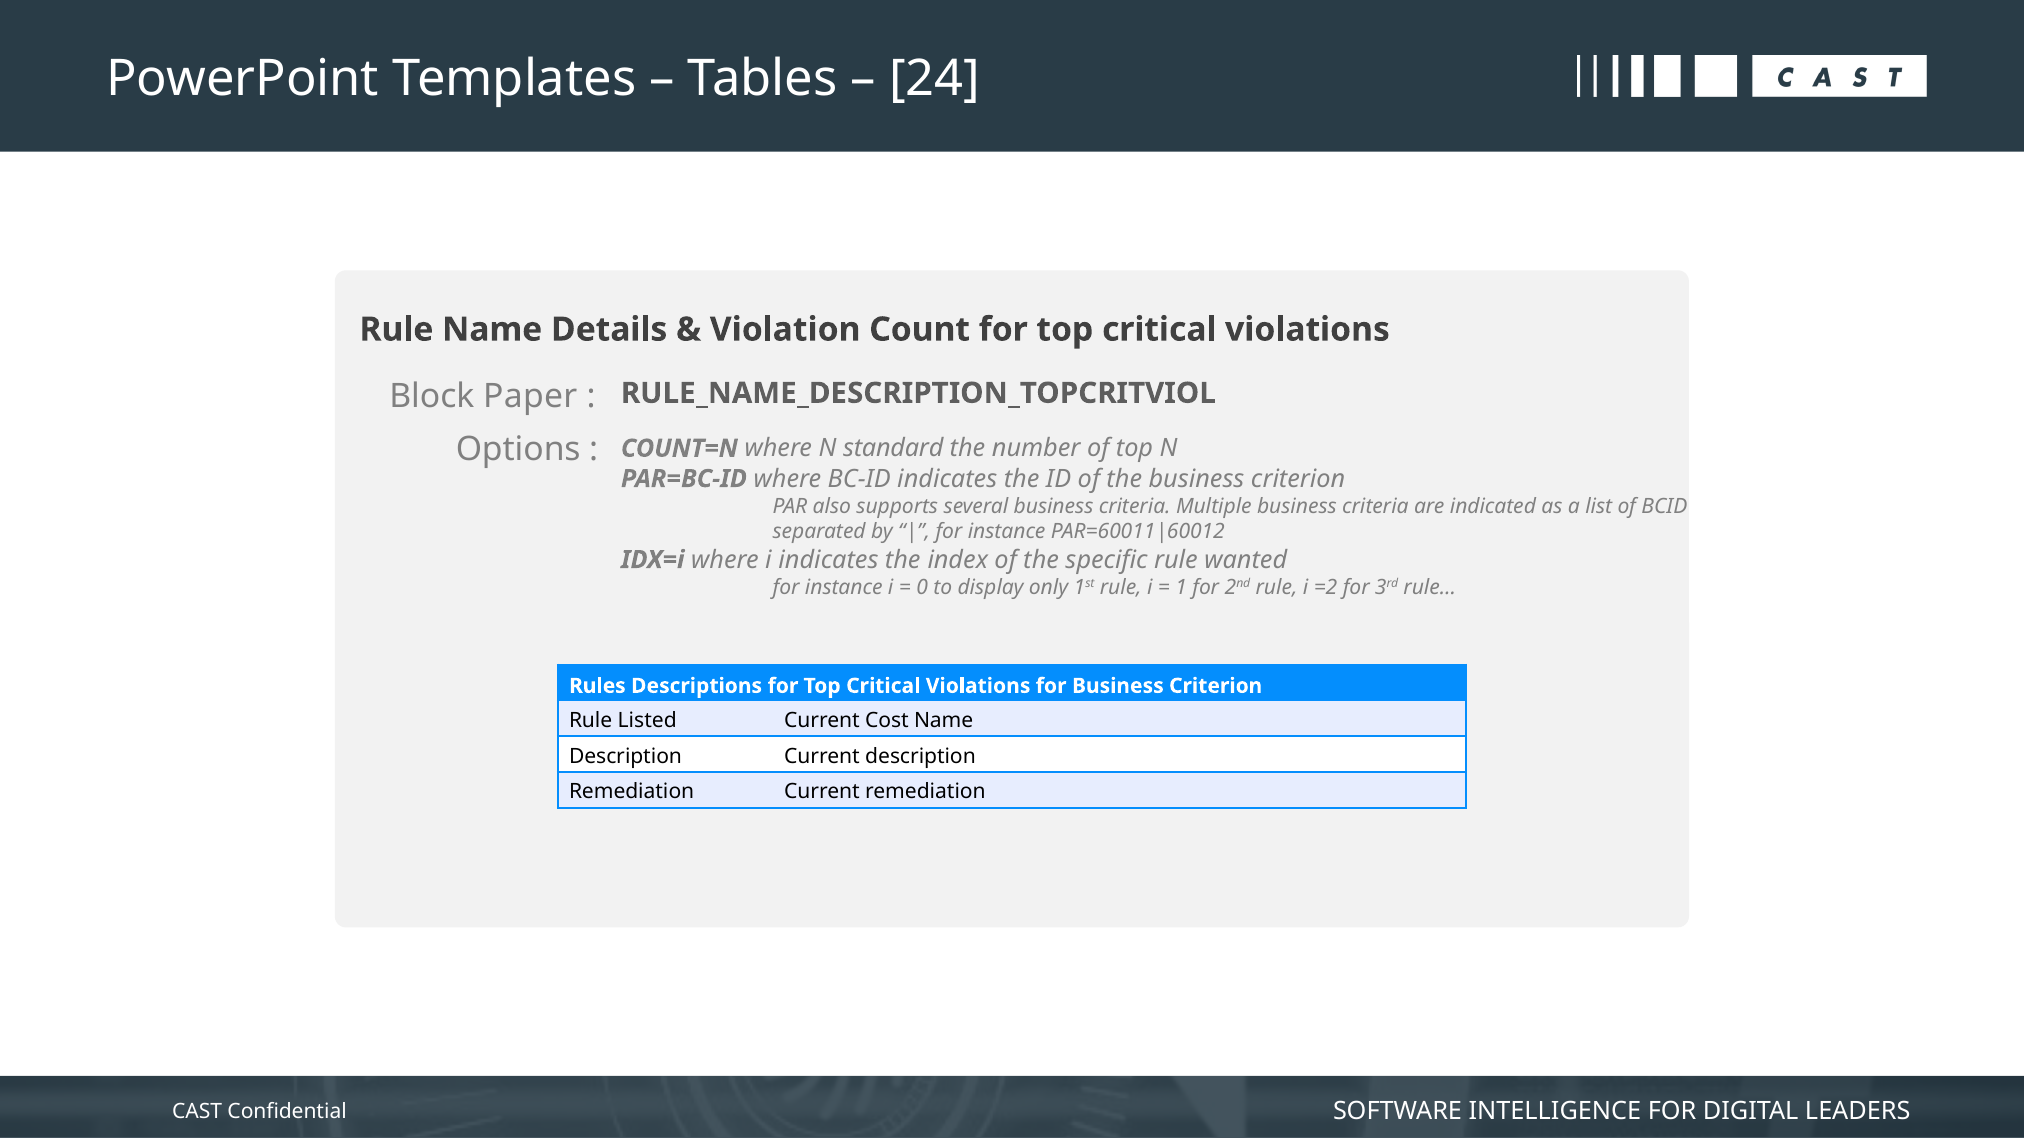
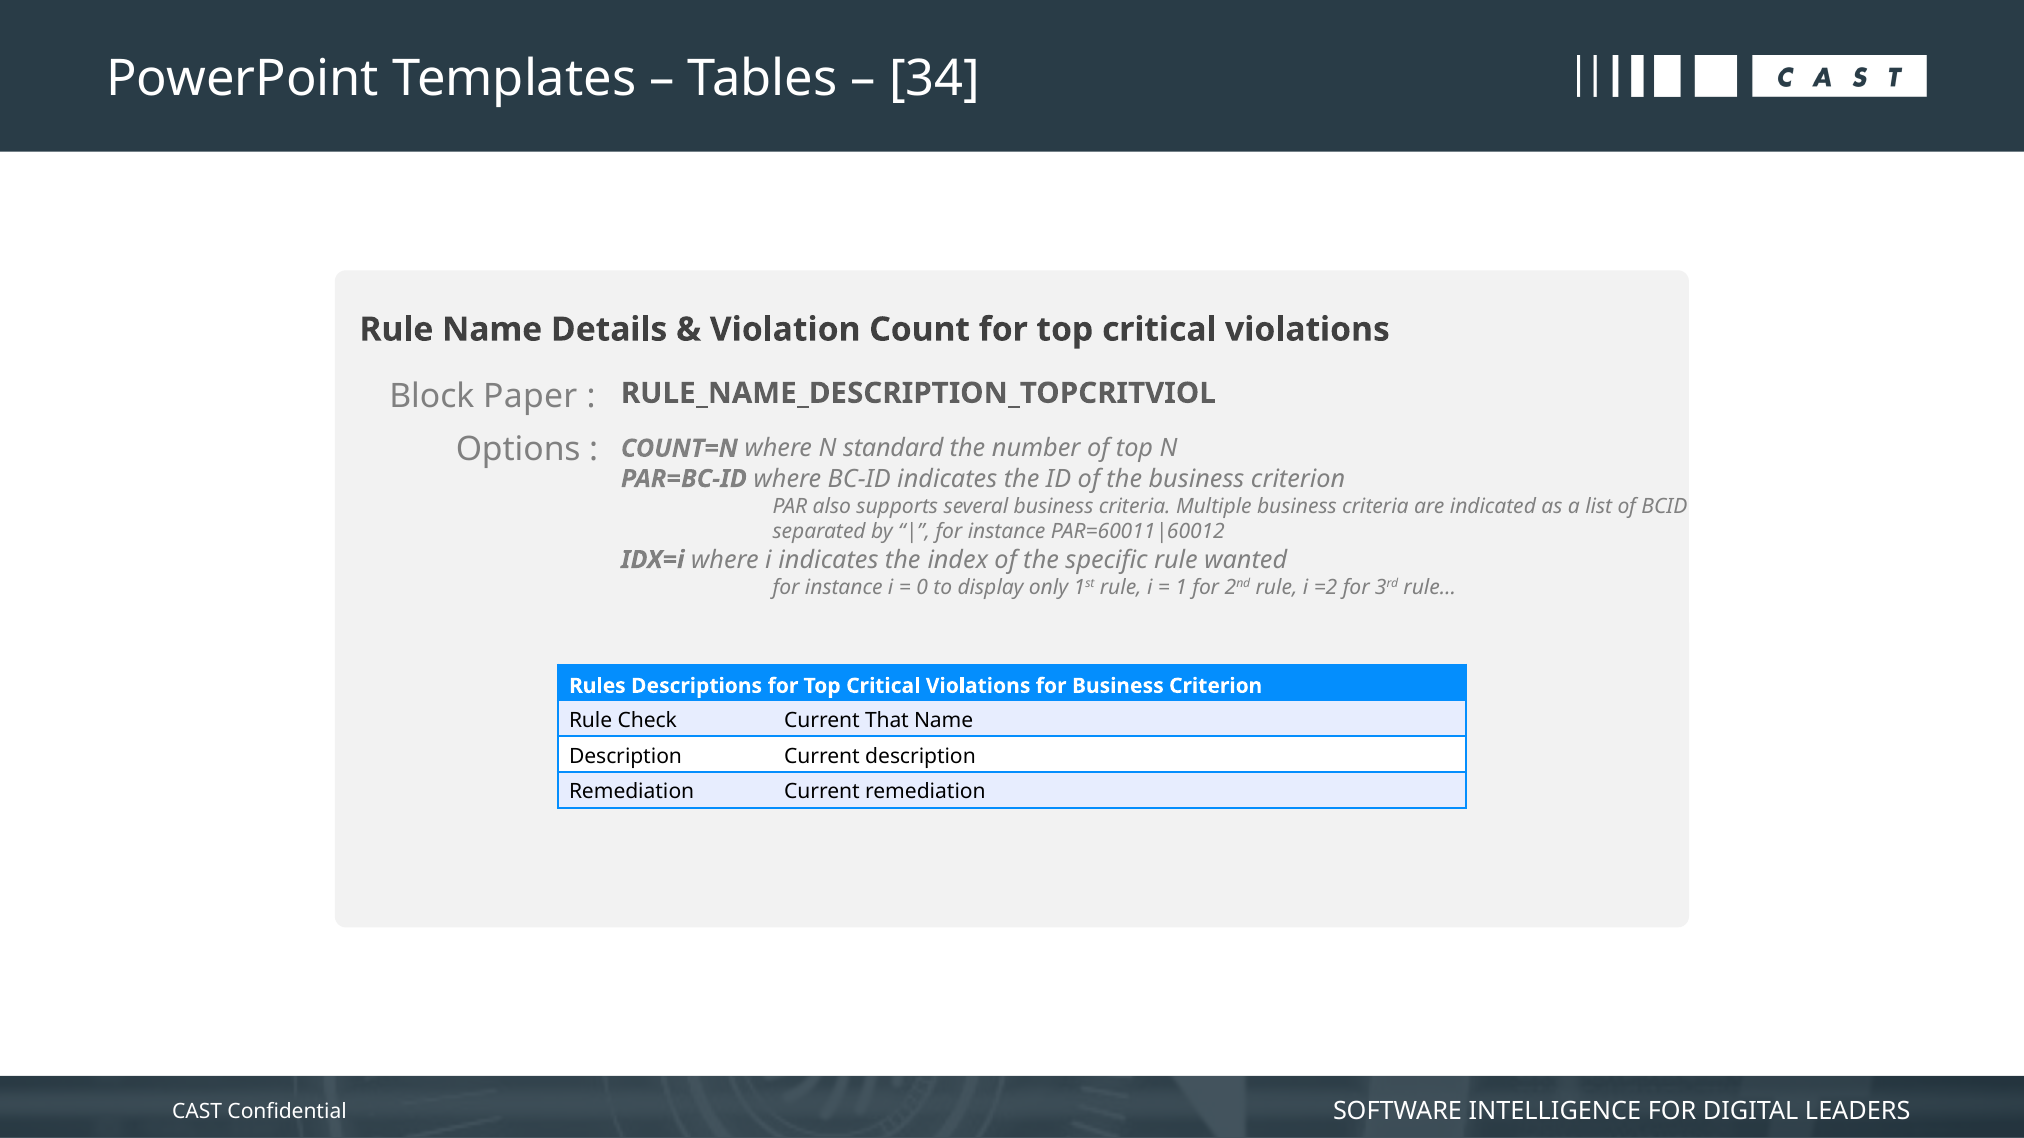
24: 24 -> 34 (935, 79)
Listed: Listed -> Check (647, 721)
Cost: Cost -> That (887, 721)
